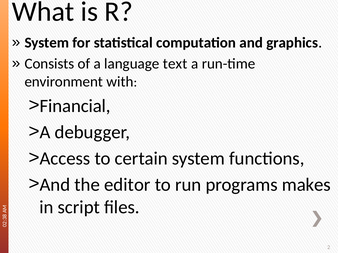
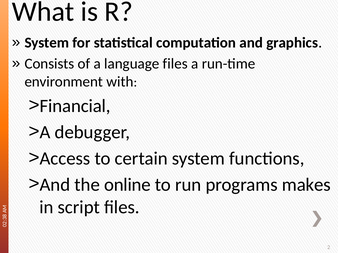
language text: text -> files (175, 64)
editor: editor -> online (127, 185)
